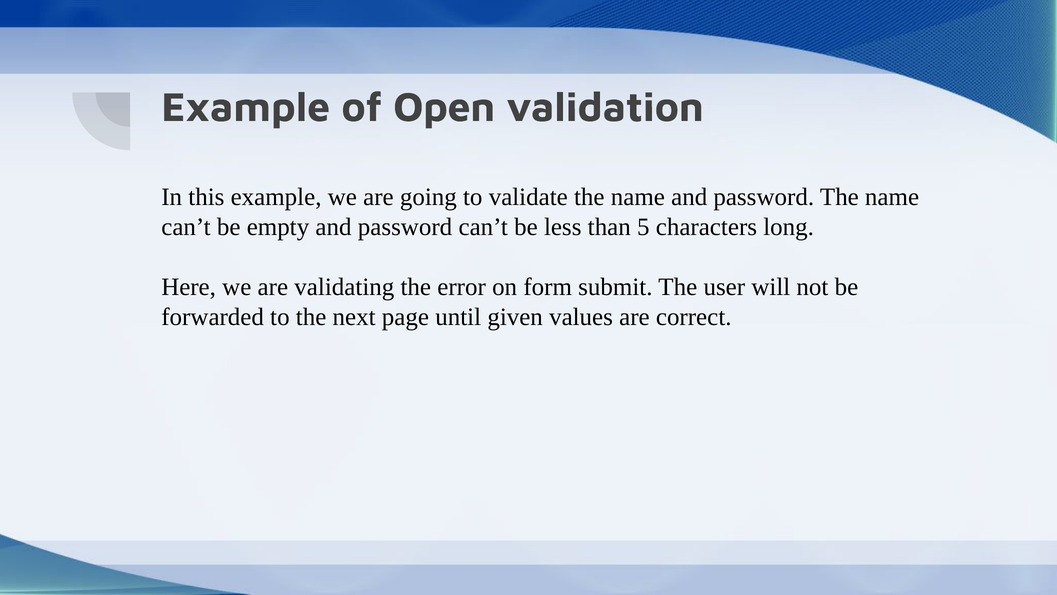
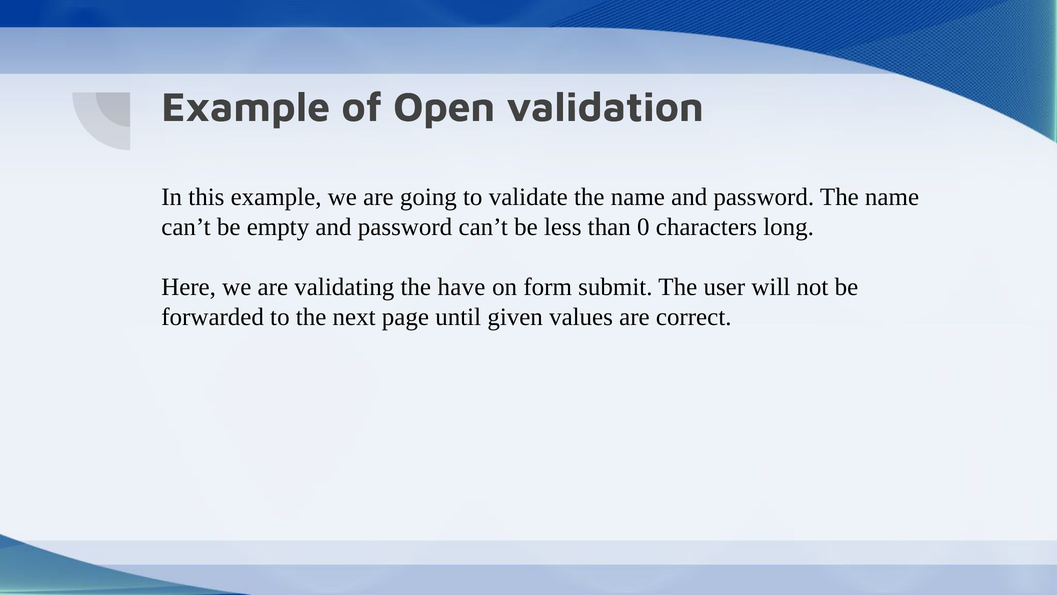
5: 5 -> 0 (643, 227)
error: error -> have (461, 287)
